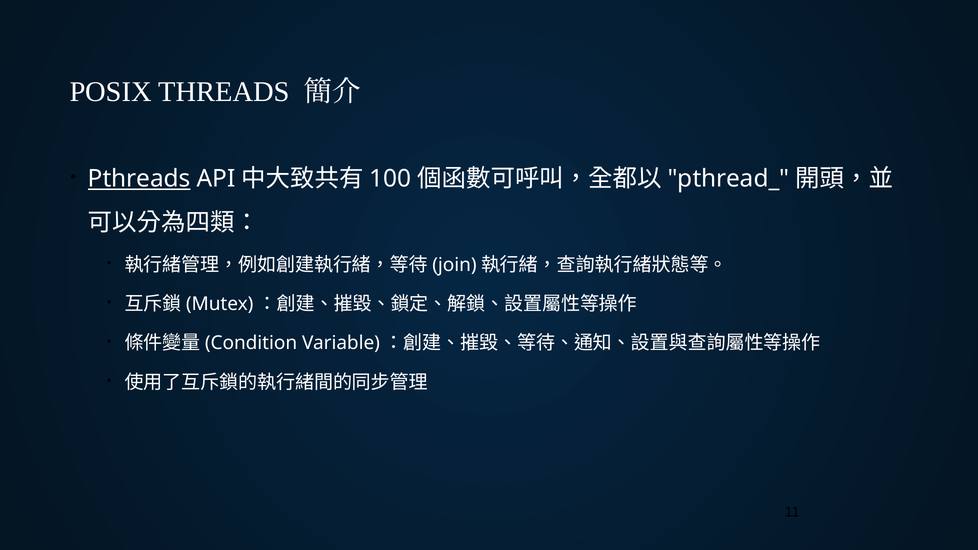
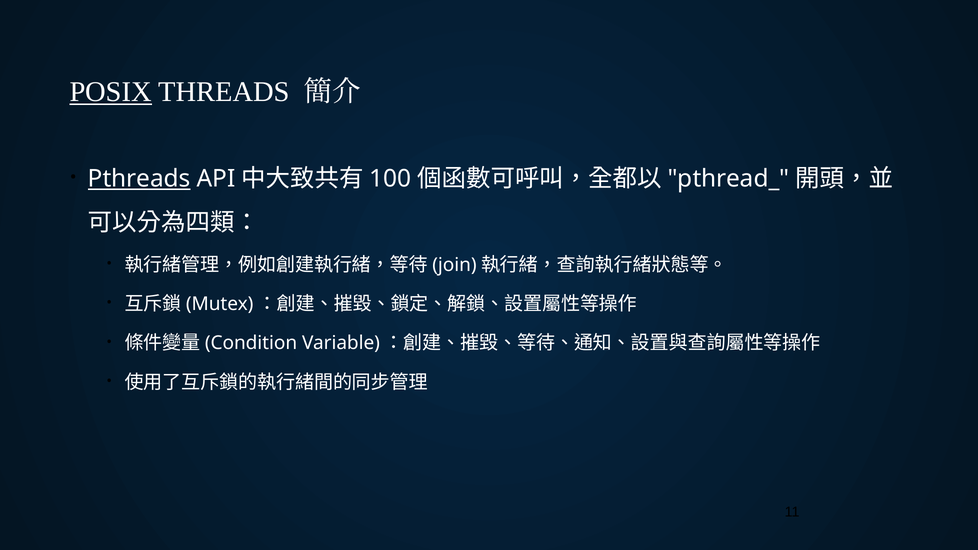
POSIX underline: none -> present (111, 92)
